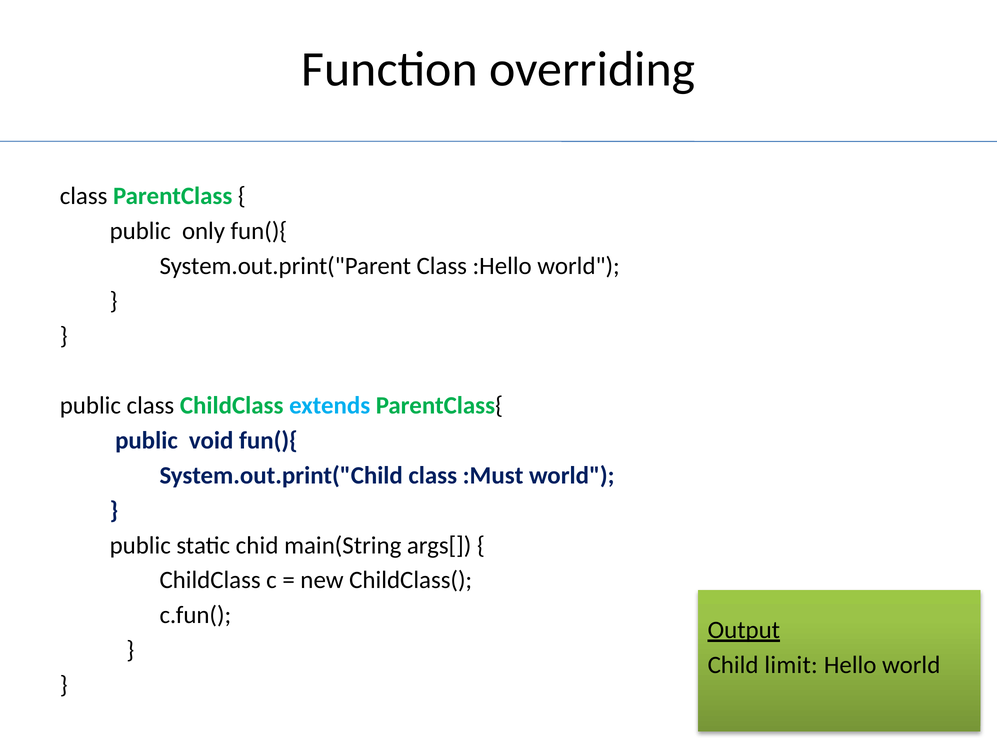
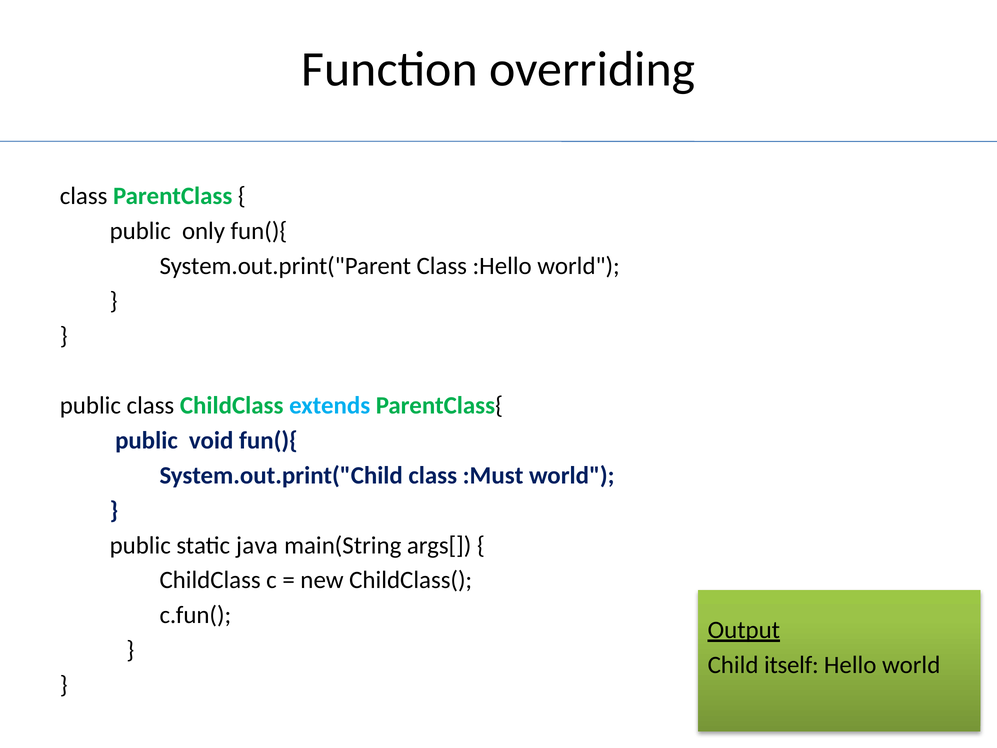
chid: chid -> java (257, 545)
limit: limit -> itself (791, 665)
